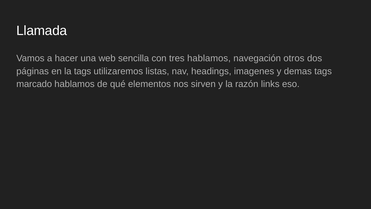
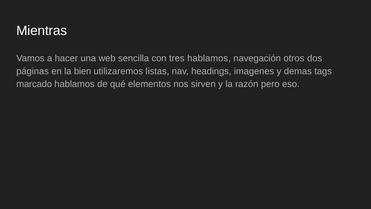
Llamada: Llamada -> Mientras (42, 31)
la tags: tags -> bien (83, 71)
links: links -> pero (270, 84)
